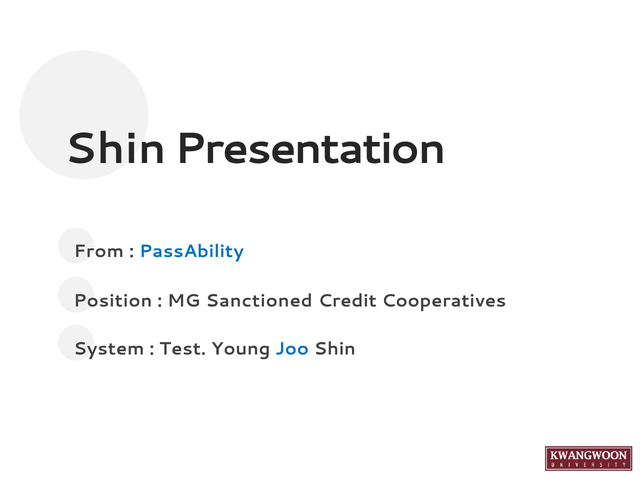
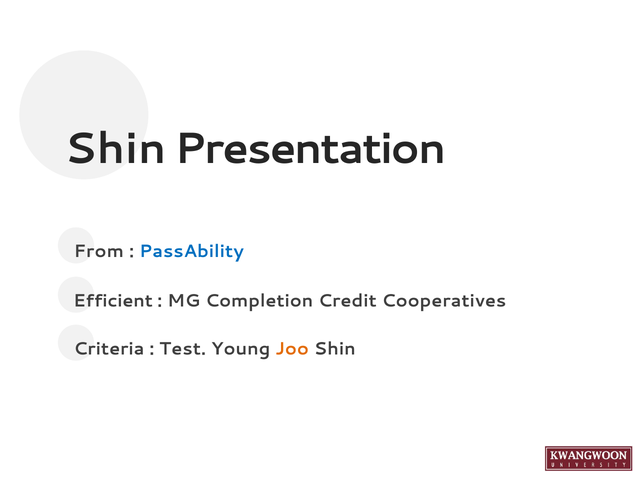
Position: Position -> Efficient (113, 301)
Sanctioned: Sanctioned -> Completion (259, 301)
System: System -> Criteria (109, 349)
Joo colour: blue -> orange (292, 349)
